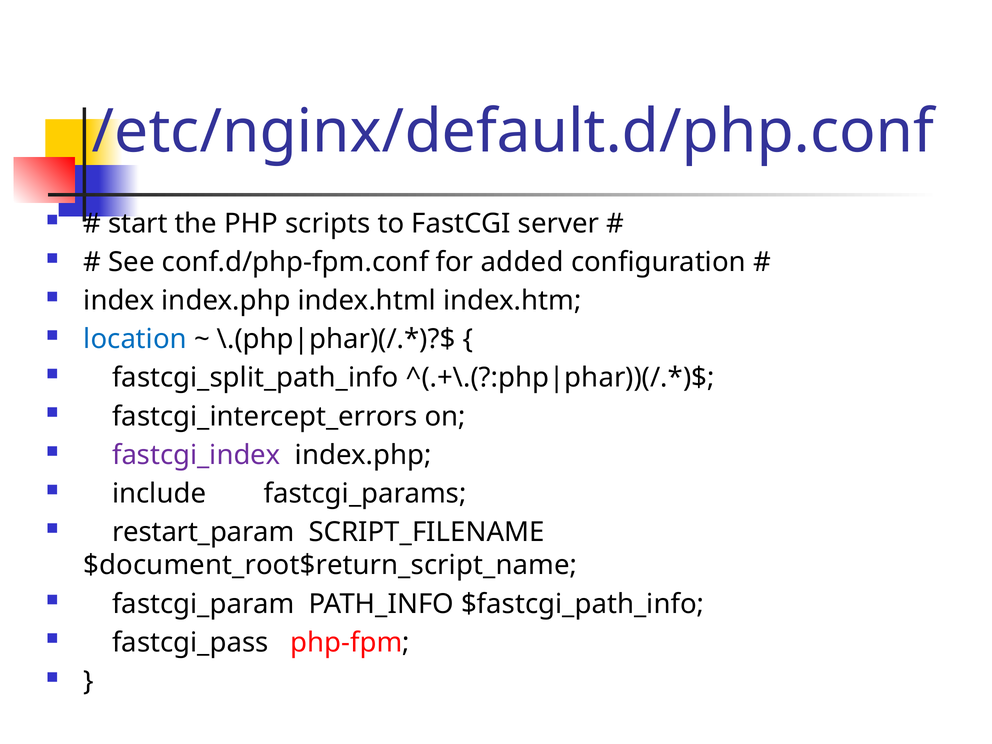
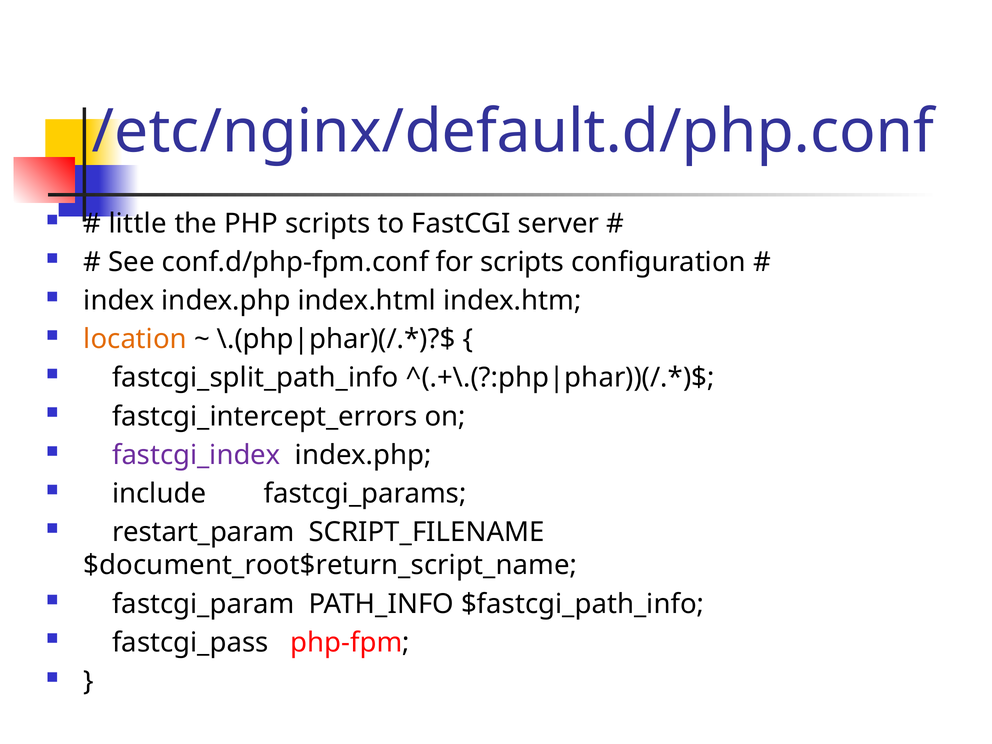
start: start -> little (138, 224)
for added: added -> scripts (522, 262)
location colour: blue -> orange (135, 339)
